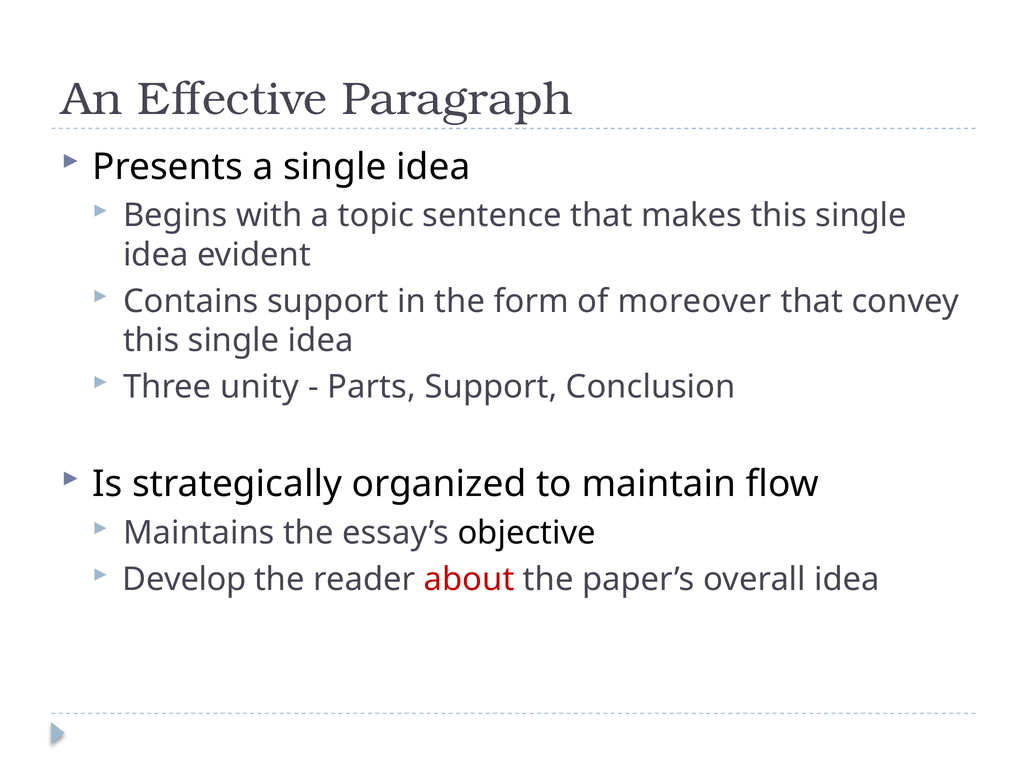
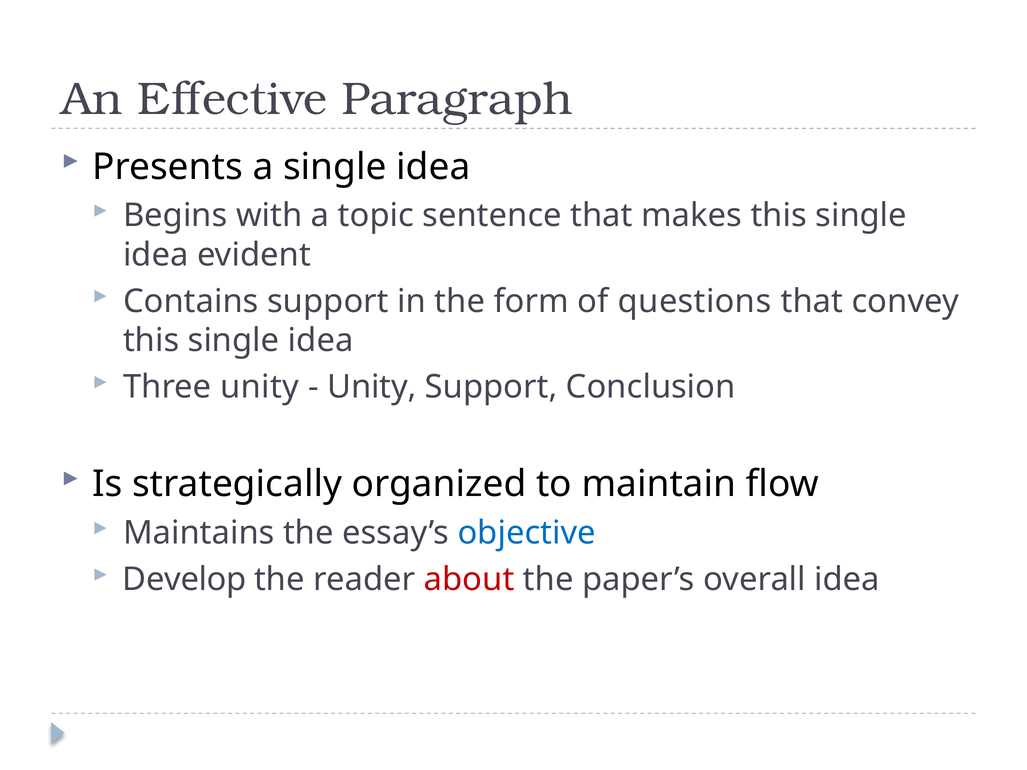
moreover: moreover -> questions (695, 301)
Parts: Parts -> Unity (372, 387)
objective colour: black -> blue (527, 533)
